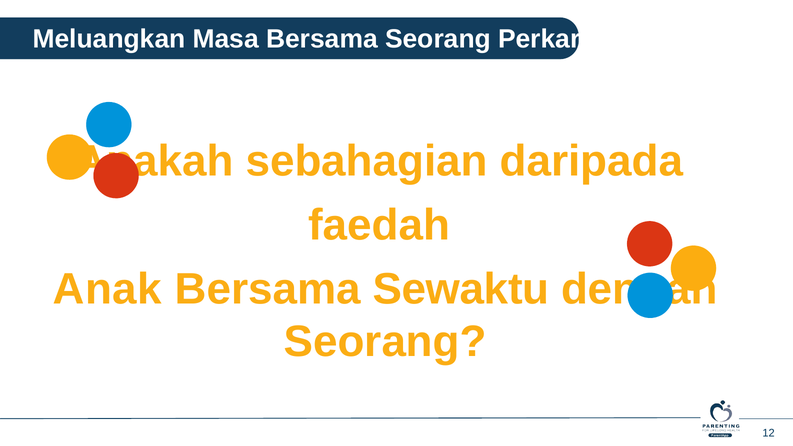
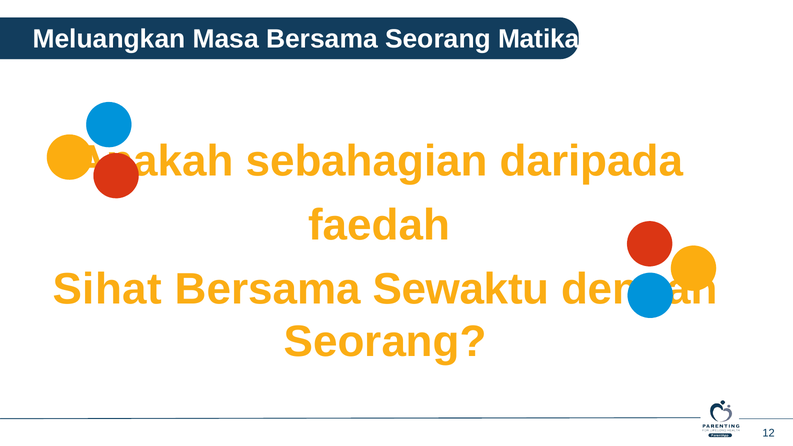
Perkara: Perkara -> Matikan (547, 39)
Anak: Anak -> Sihat (107, 289)
